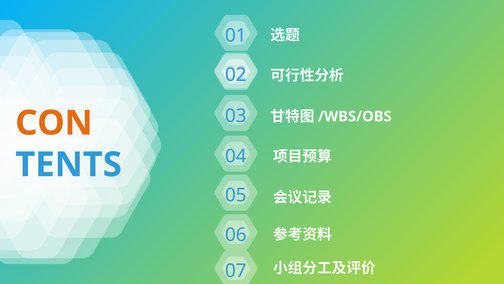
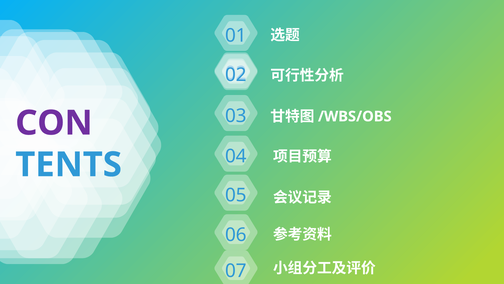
CON colour: orange -> purple (54, 123)
